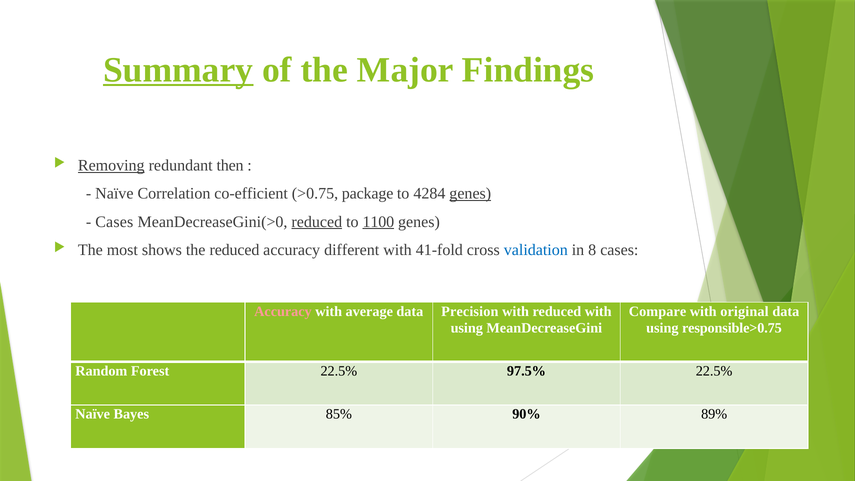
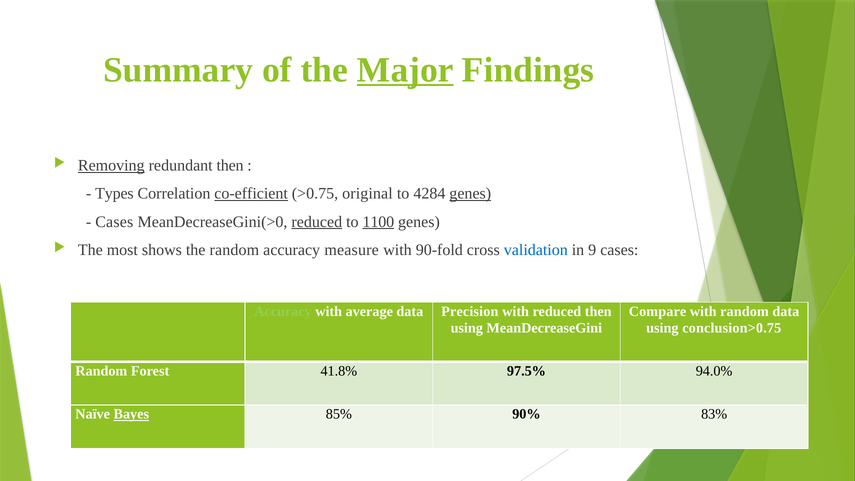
Summary underline: present -> none (178, 70)
Major underline: none -> present (405, 70)
Naïve: Naïve -> Types (114, 194)
co-efficient underline: none -> present (251, 194)
package: package -> original (367, 194)
the reduced: reduced -> random (234, 250)
different: different -> measure (352, 250)
41-fold: 41-fold -> 90-fold (439, 250)
8: 8 -> 9 (592, 250)
Accuracy colour: pink -> light green (283, 311)
reduced with: with -> then (598, 311)
with original: original -> random (744, 311)
responsible>0.75: responsible>0.75 -> conclusion>0.75 (732, 328)
Forest 22.5%: 22.5% -> 41.8% (339, 371)
97.5% 22.5%: 22.5% -> 94.0% (714, 371)
Bayes underline: none -> present (131, 414)
89%: 89% -> 83% (714, 414)
